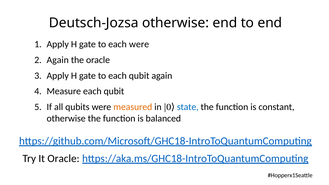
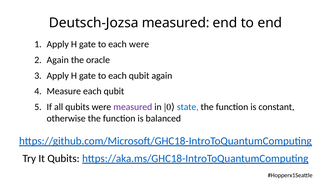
Deutsch-Jozsa otherwise: otherwise -> measured (176, 23)
measured colour: orange -> purple (133, 107)
It Oracle: Oracle -> Qubits (63, 159)
